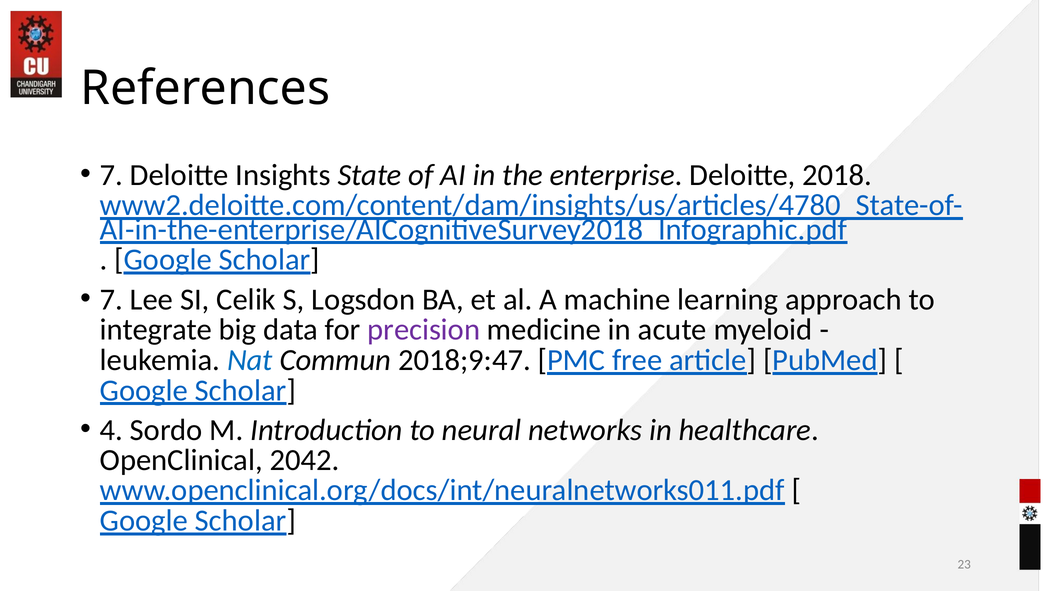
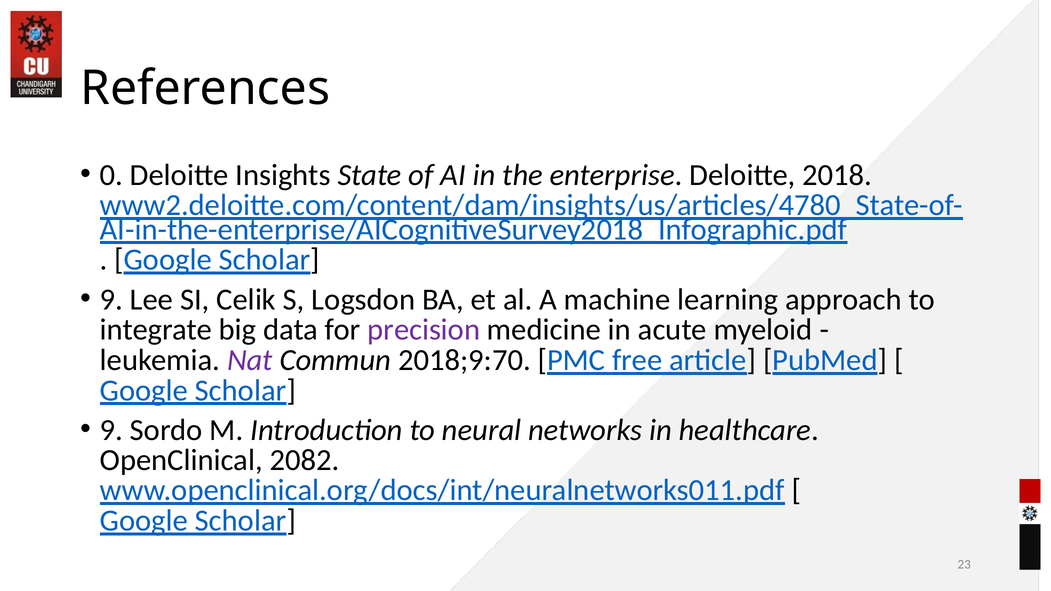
7: 7 -> 0 (111, 175)
7: 7 -> 9 (111, 300)
Nat colour: blue -> purple (250, 360)
2018;9:47: 2018;9:47 -> 2018;9:70 (464, 360)
4: 4 -> 9 (111, 430)
2042: 2042 -> 2082 (305, 460)
